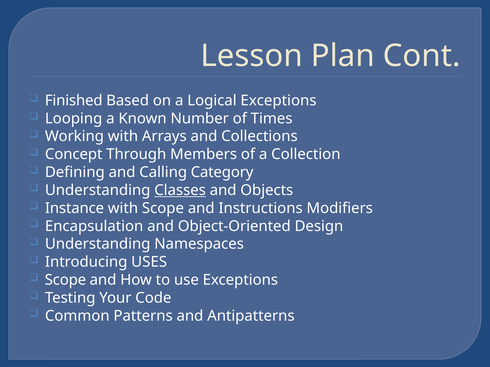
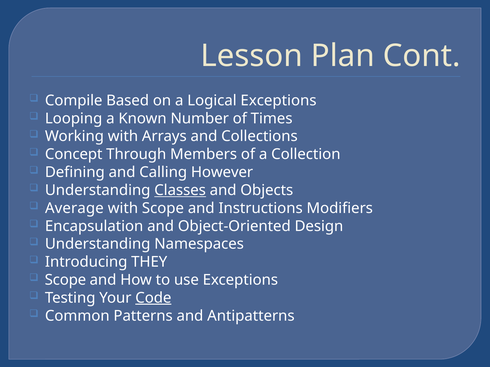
Finished: Finished -> Compile (74, 101)
Category: Category -> However (222, 173)
Instance: Instance -> Average (74, 208)
USES: USES -> THEY (149, 262)
Code underline: none -> present (153, 298)
